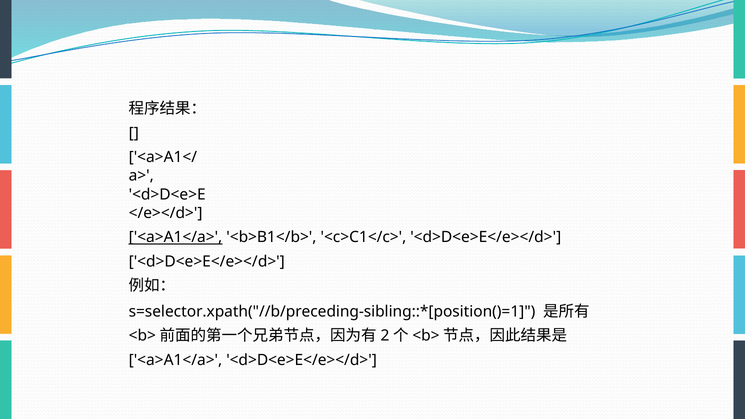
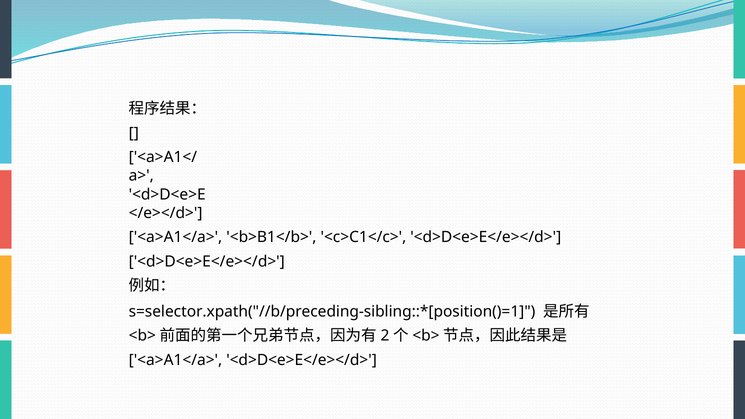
<a>A1</a> underline: present -> none (175, 237)
